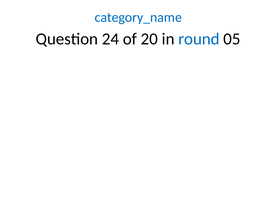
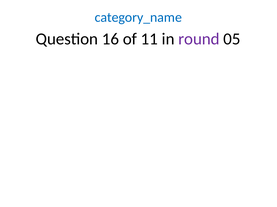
24: 24 -> 16 (110, 39)
20: 20 -> 11 (149, 39)
round colour: blue -> purple (199, 39)
